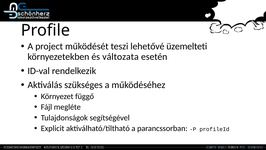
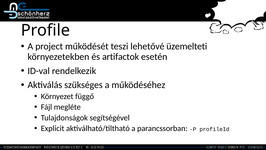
változata: változata -> artifactok (121, 57)
